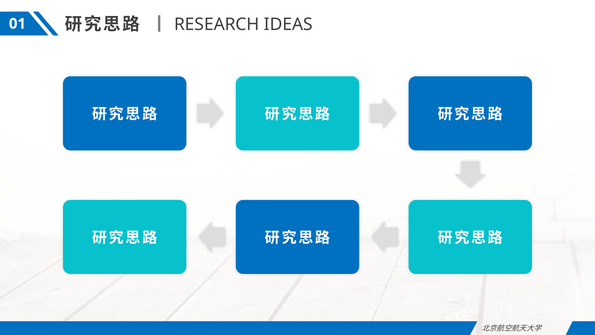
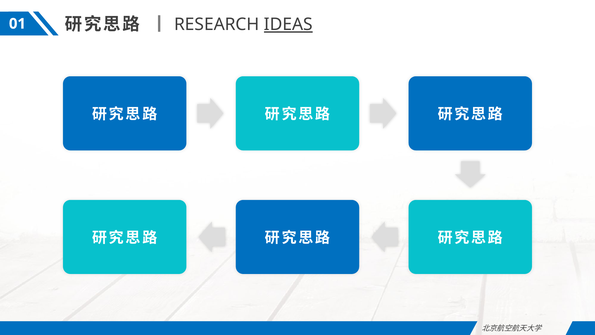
IDEAS underline: none -> present (288, 25)
